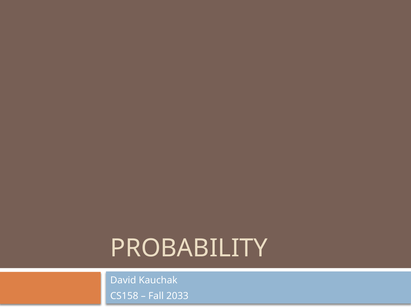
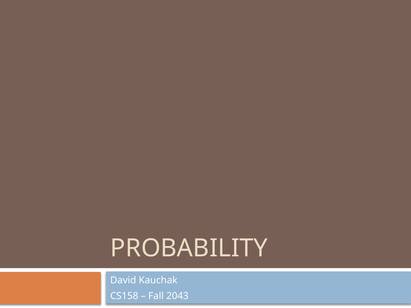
2033: 2033 -> 2043 (177, 296)
